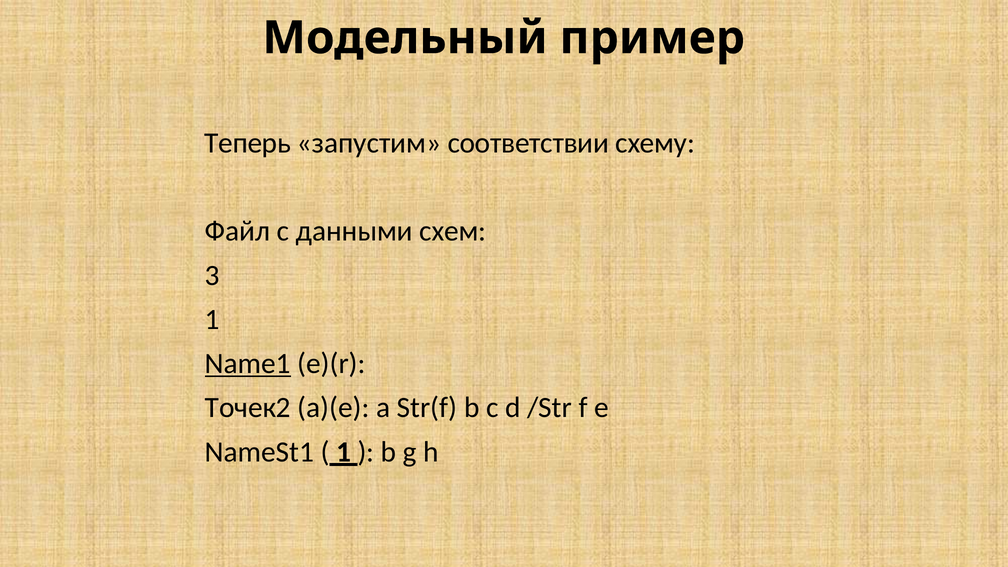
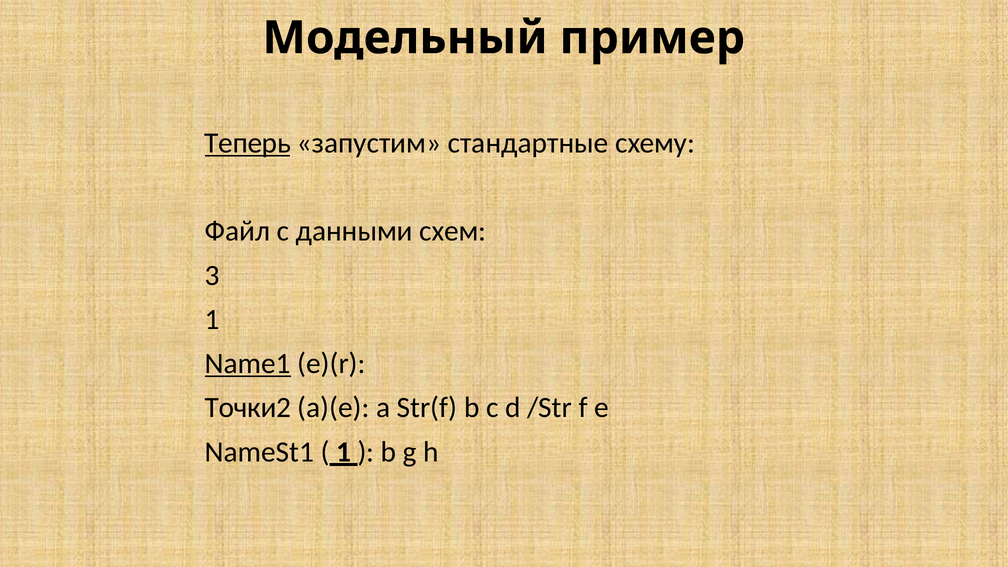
Теперь underline: none -> present (248, 143)
соответствии: соответствии -> стандартные (528, 143)
Точек2: Точек2 -> Точки2 (248, 408)
